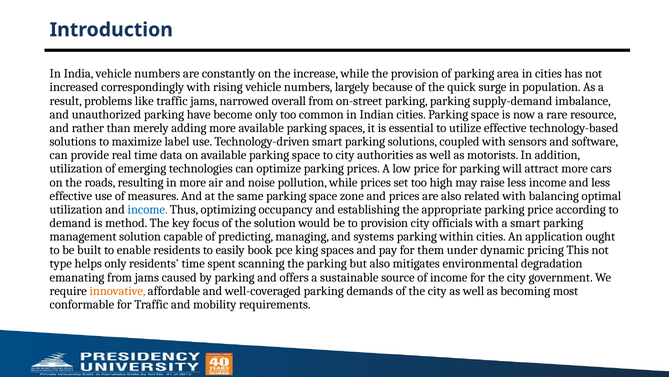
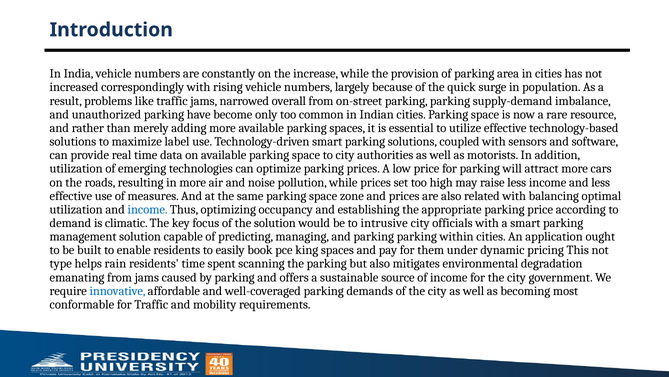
method: method -> climatic (126, 223)
to provision: provision -> intrusive (384, 223)
and systems: systems -> parking (374, 236)
helps only: only -> rain (115, 263)
innovative colour: orange -> blue (118, 290)
